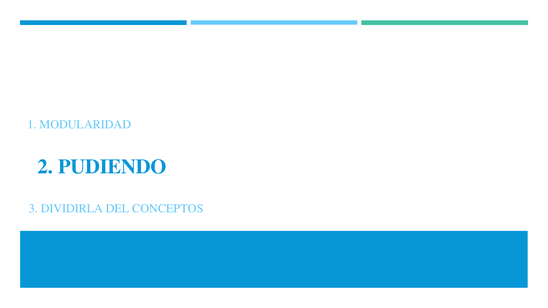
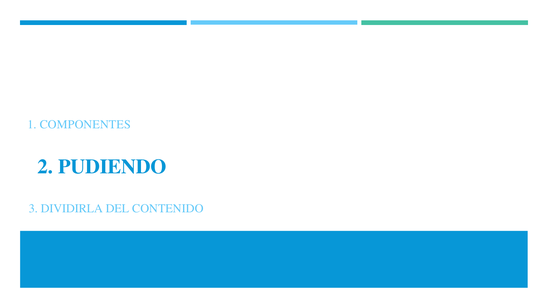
MODULARIDAD: MODULARIDAD -> COMPONENTES (85, 124)
CONCEPTOS: CONCEPTOS -> CONTENIDO (168, 209)
